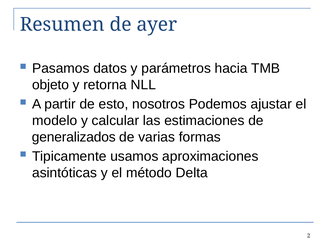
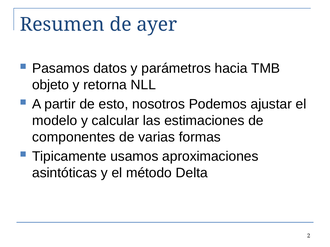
generalizados: generalizados -> componentes (74, 137)
